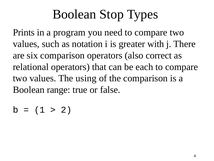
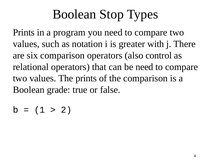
correct: correct -> control (159, 55)
be each: each -> need (144, 67)
The using: using -> prints (86, 78)
range: range -> grade (59, 89)
